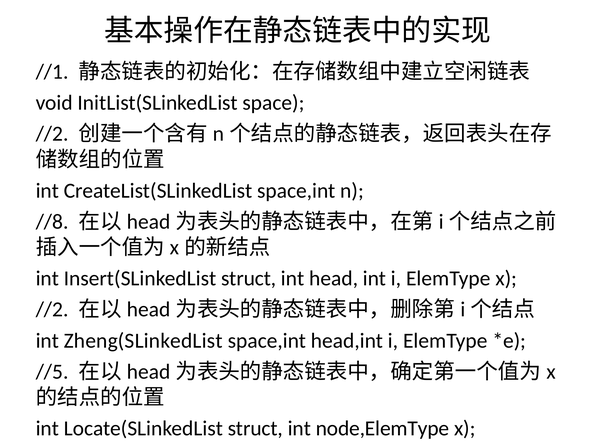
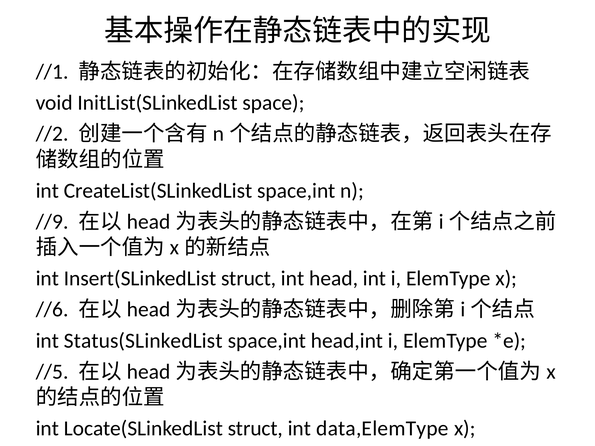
//8: //8 -> //9 (52, 222)
//2: //2 -> //6 (52, 310)
Zheng(SLinkedList: Zheng(SLinkedList -> Status(SLinkedList (143, 341)
node,ElemType: node,ElemType -> data,ElemType (382, 429)
